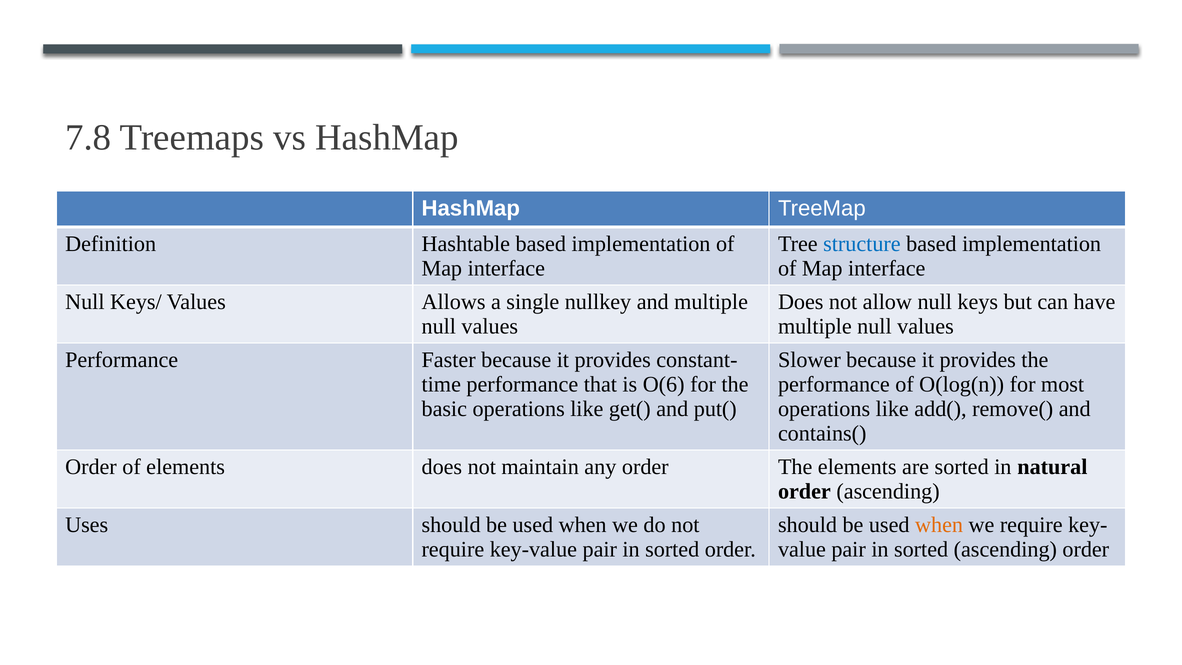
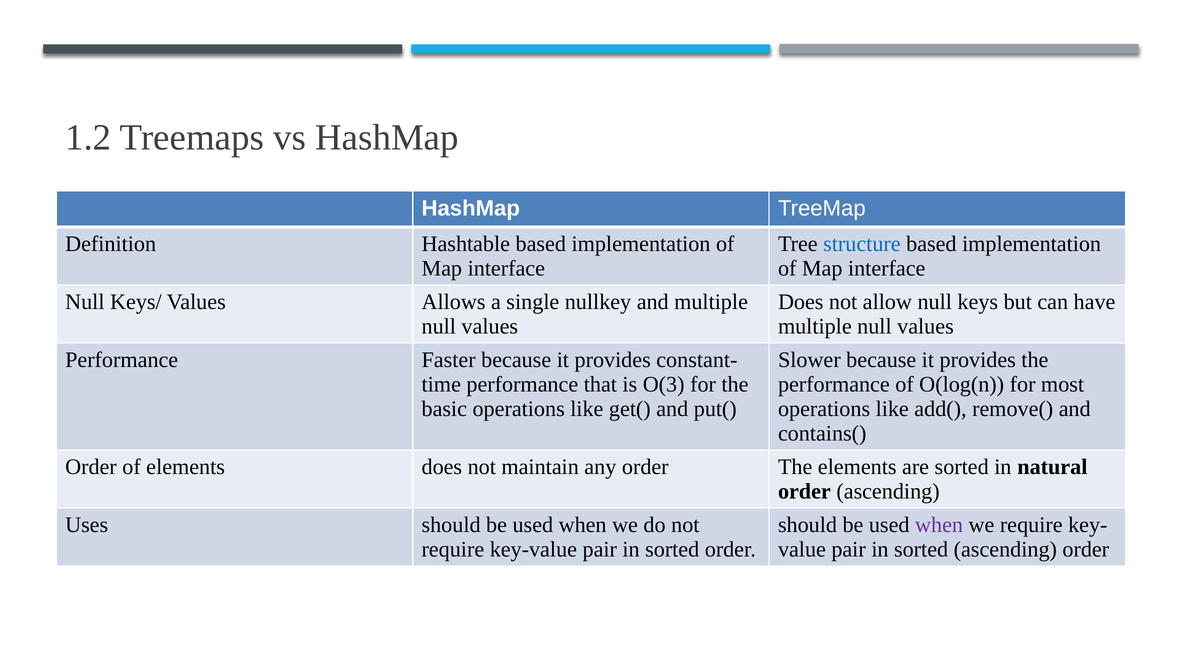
7.8: 7.8 -> 1.2 (88, 138)
O(6: O(6 -> O(3 (664, 384)
when colour: orange -> purple (939, 525)
